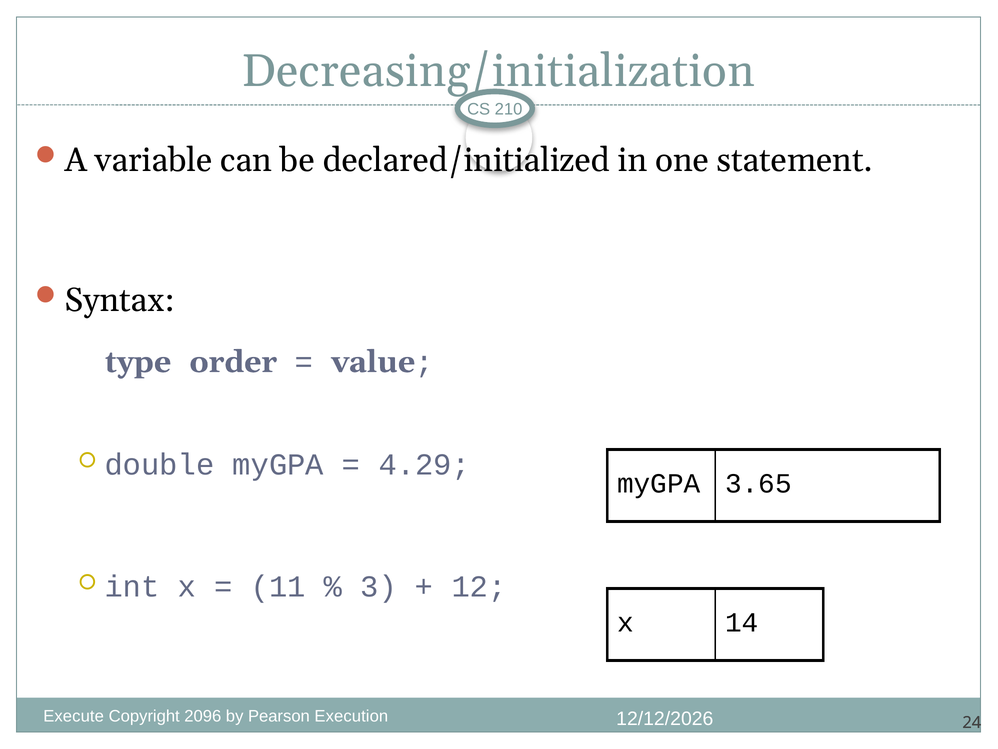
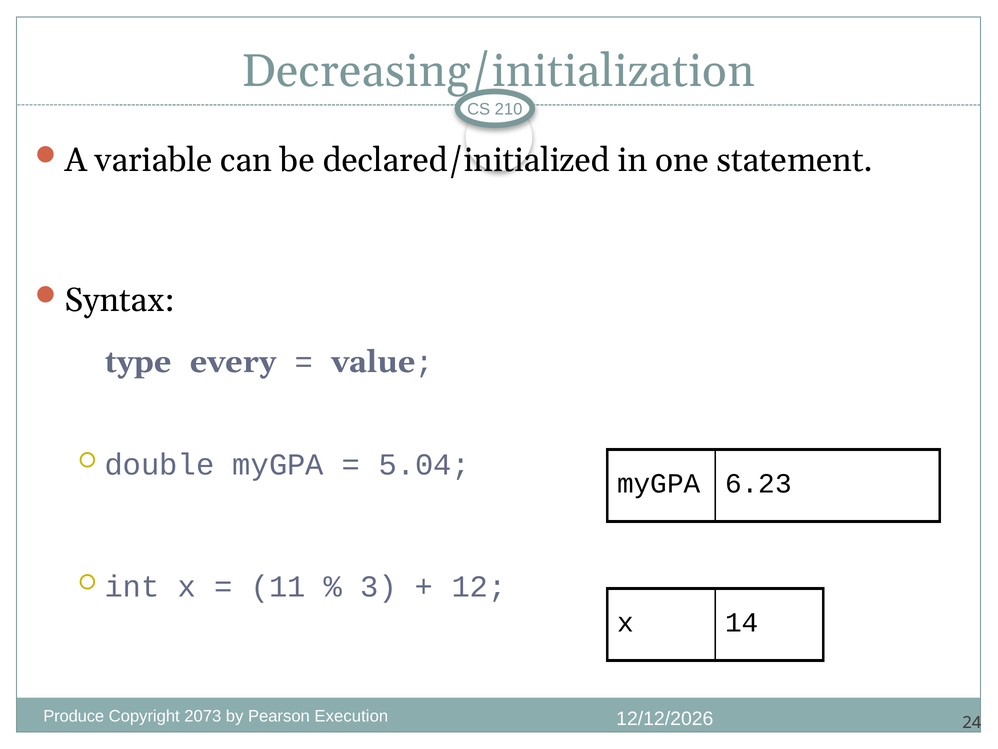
order: order -> every (233, 362)
4.29: 4.29 -> 5.04 (424, 465)
3.65: 3.65 -> 6.23 (758, 483)
Execute: Execute -> Produce (74, 716)
2096: 2096 -> 2073 (203, 716)
